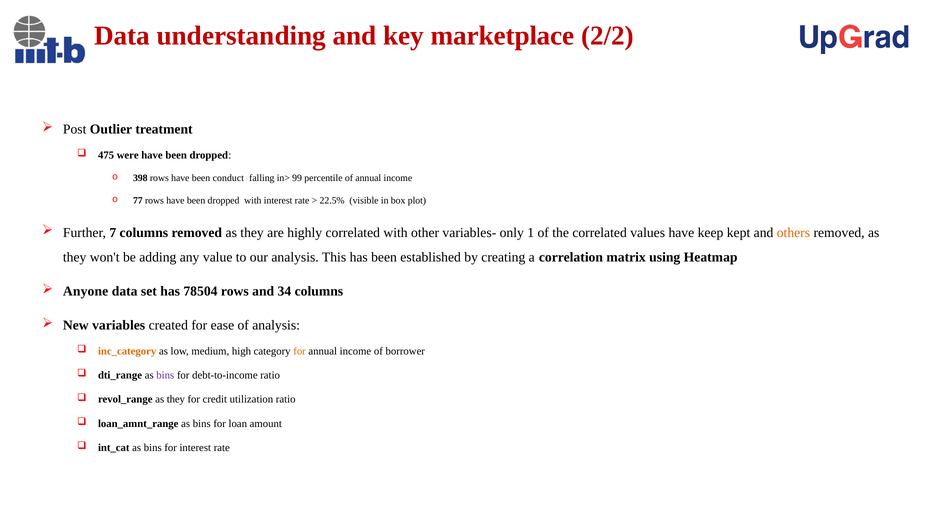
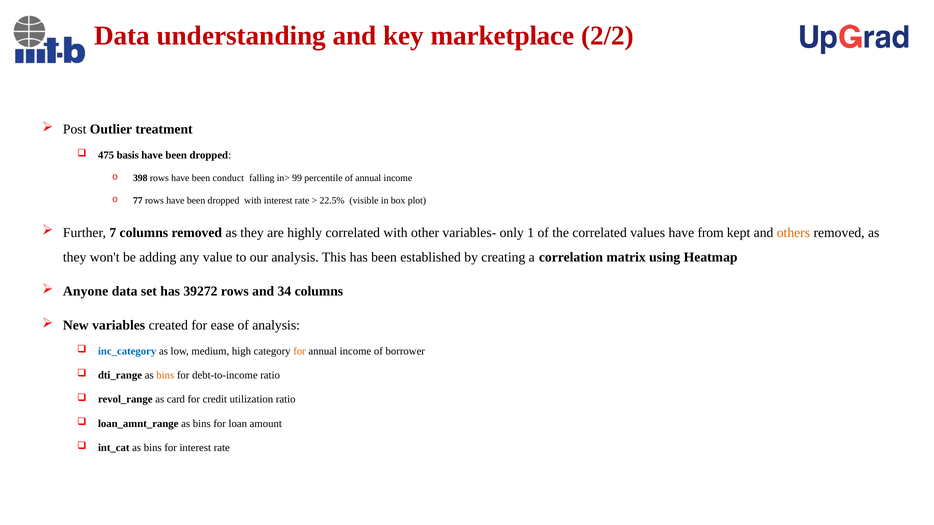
were: were -> basis (128, 155)
keep: keep -> from (711, 233)
78504: 78504 -> 39272 (200, 291)
inc_category colour: orange -> blue (127, 351)
bins colour: purple -> orange (165, 376)
revol_range as they: they -> card (176, 400)
